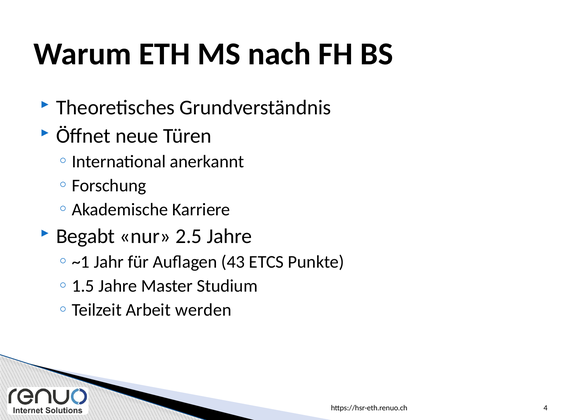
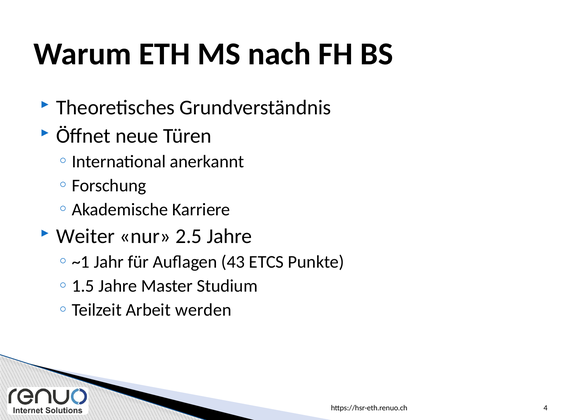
Begabt: Begabt -> Weiter (85, 237)
